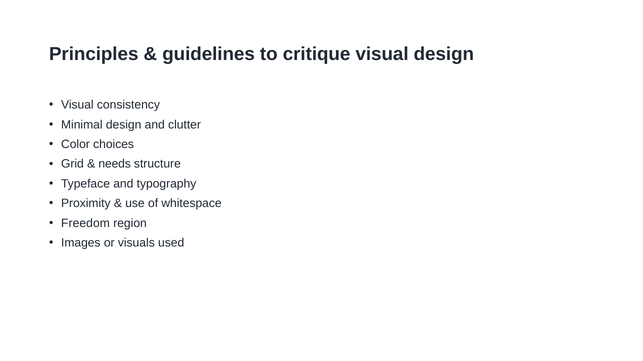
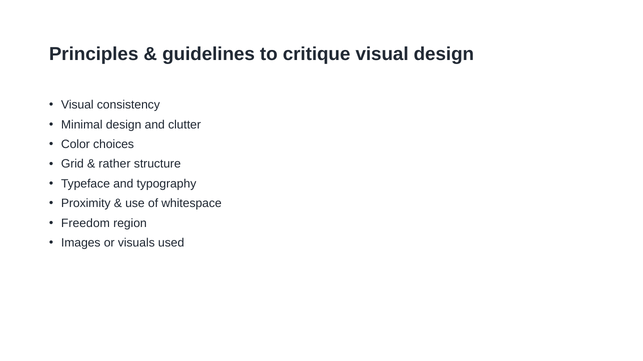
needs: needs -> rather (115, 164)
